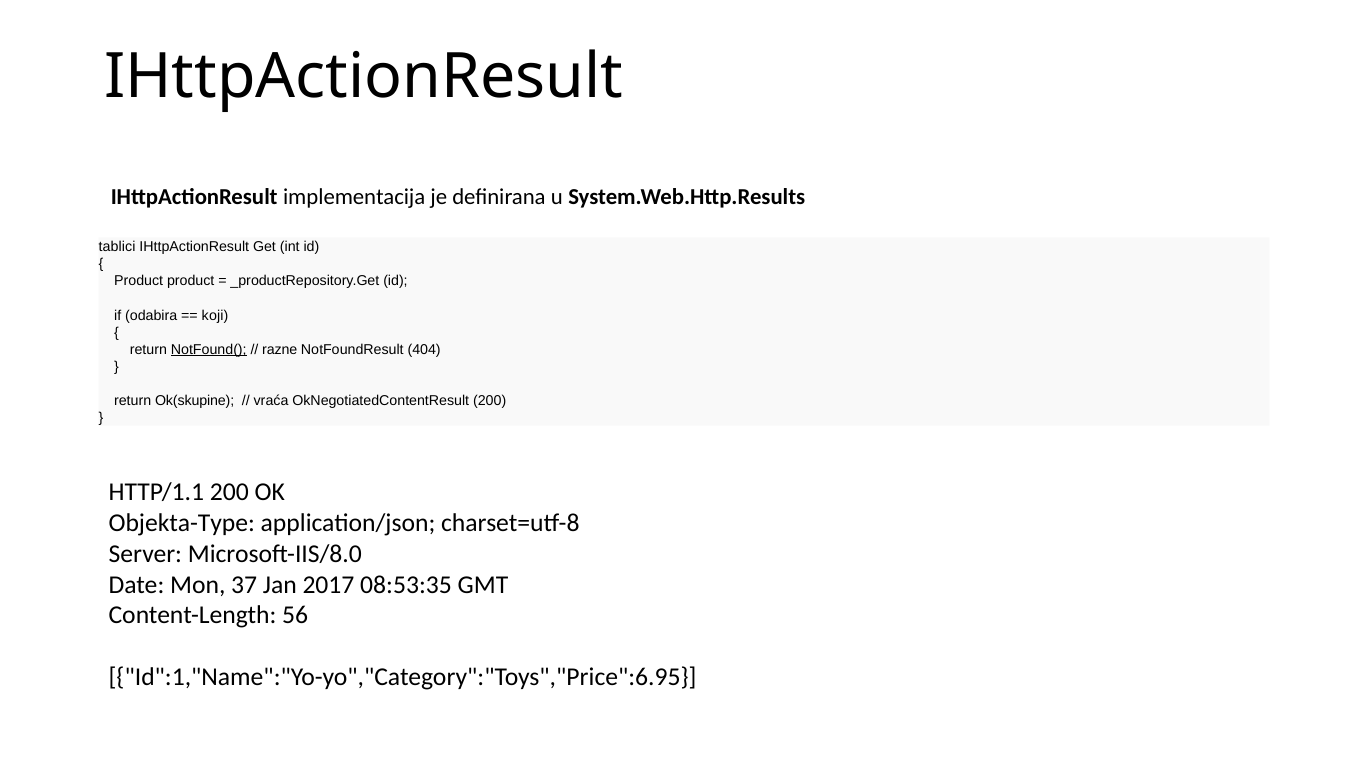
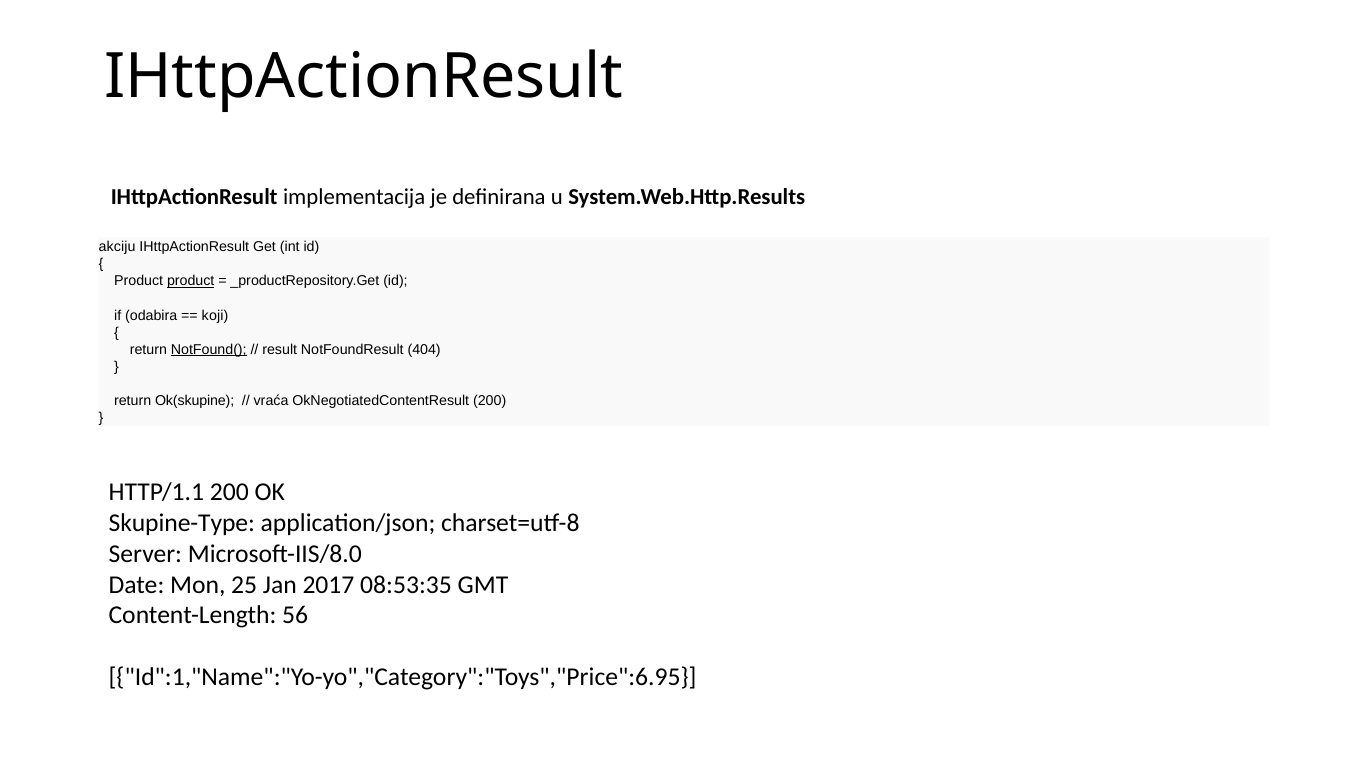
tablici: tablici -> akciju (117, 247)
product underline: none -> present (191, 281)
razne: razne -> result (280, 350)
Objekta-Type: Objekta-Type -> Skupine-Type (182, 524)
37: 37 -> 25 (244, 585)
